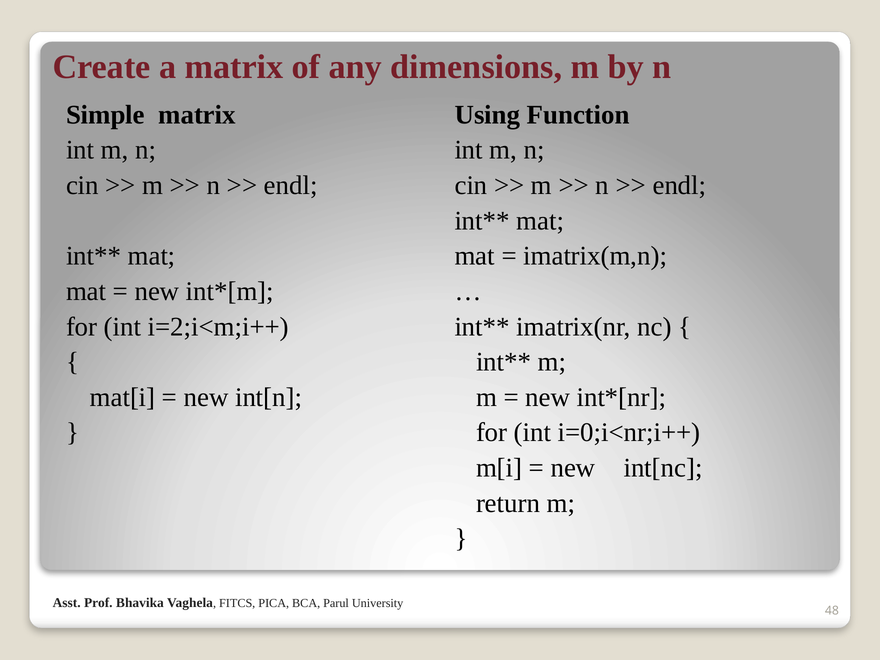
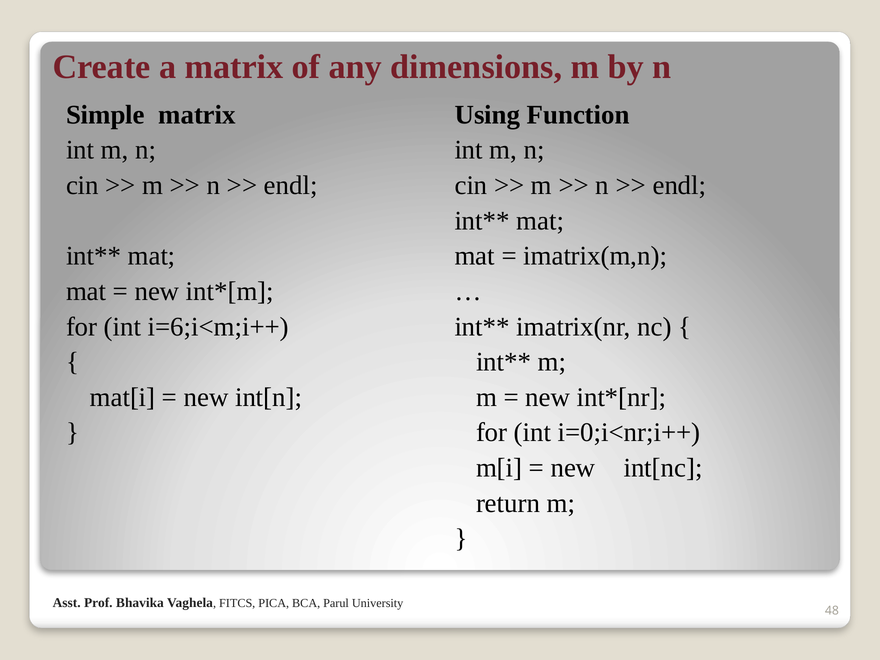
i=2;i<m;i++: i=2;i<m;i++ -> i=6;i<m;i++ (218, 327)
